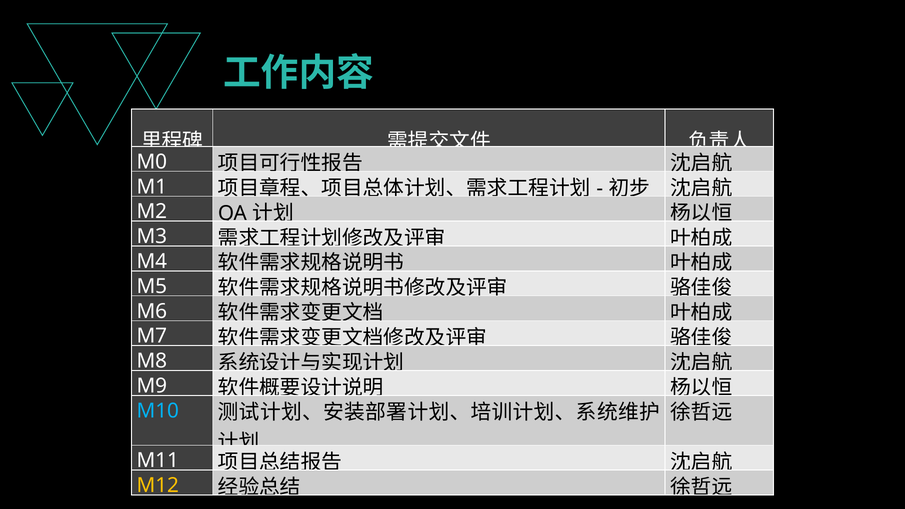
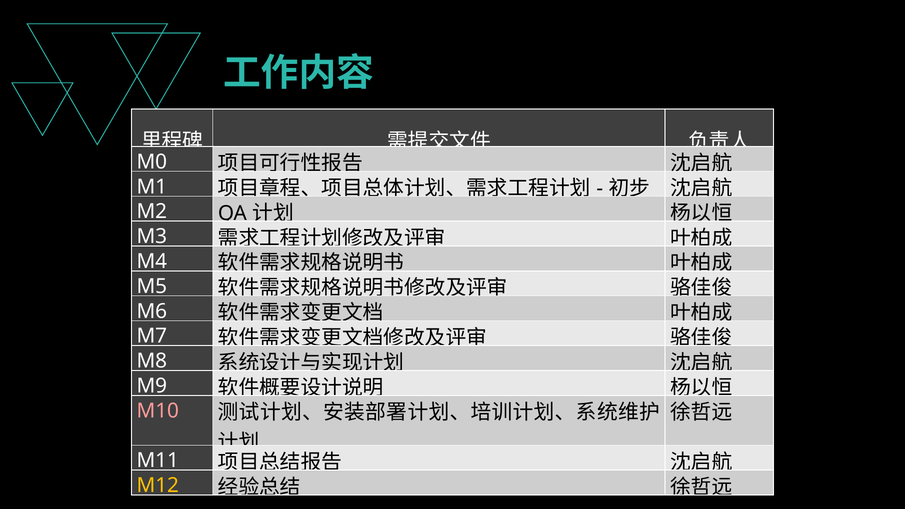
M10 colour: light blue -> pink (158, 411)
